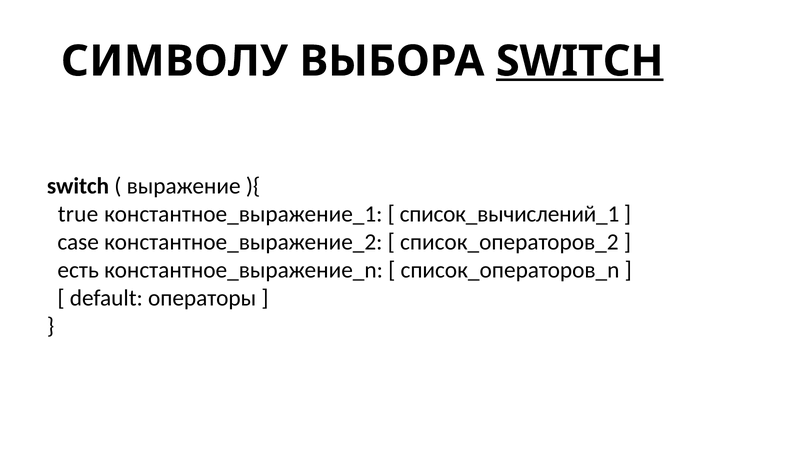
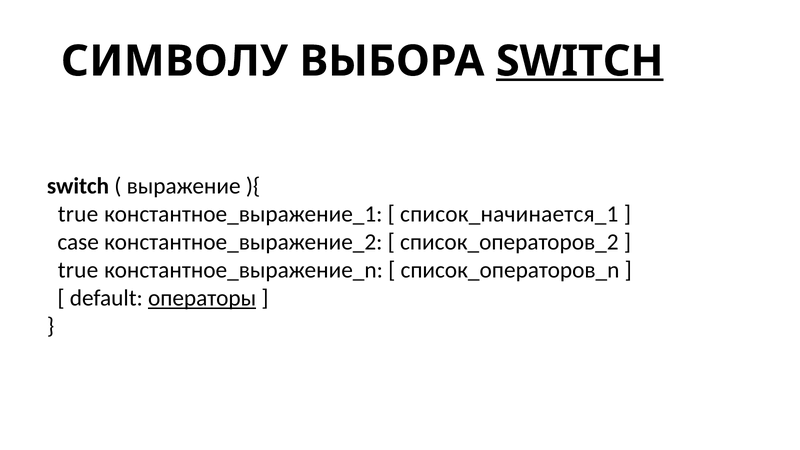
список_вычислений_1: список_вычислений_1 -> список_начинается_1 (509, 214)
есть: есть -> true (78, 270)
операторы underline: none -> present (202, 298)
